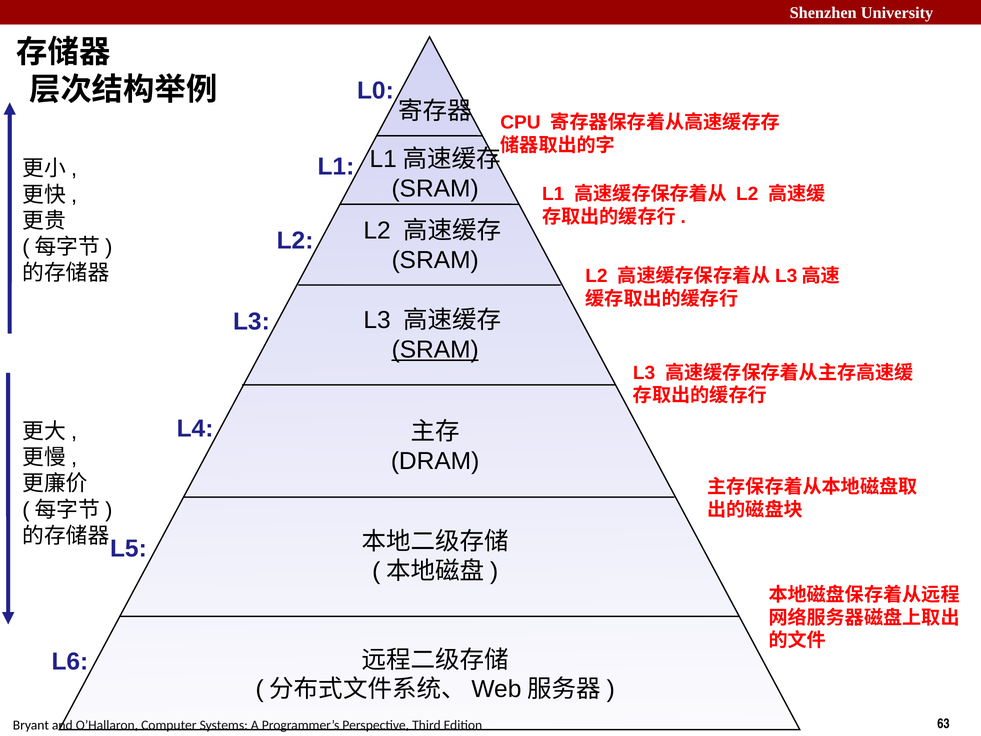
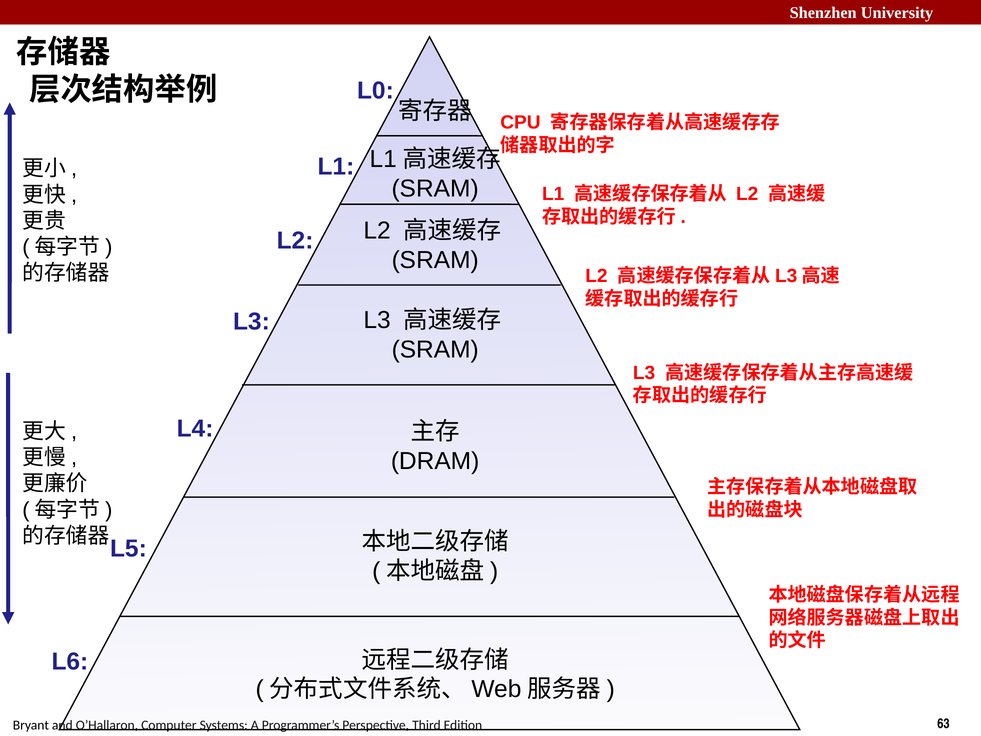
SRAM underline: present -> none (435, 349)
